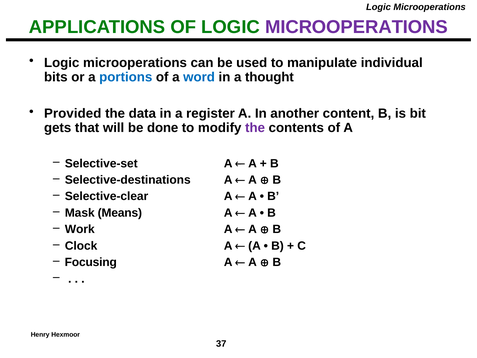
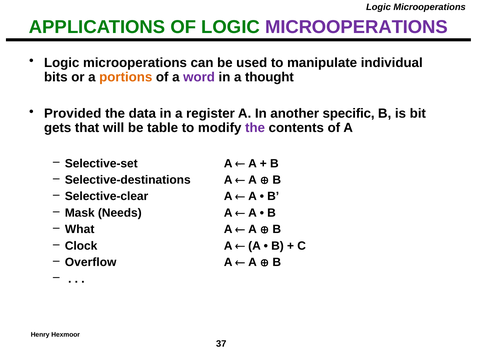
portions colour: blue -> orange (126, 77)
word colour: blue -> purple (199, 77)
content: content -> specific (349, 114)
done: done -> table (163, 128)
Means: Means -> Needs (120, 213)
Work: Work -> What (80, 229)
Focusing: Focusing -> Overflow (91, 262)
